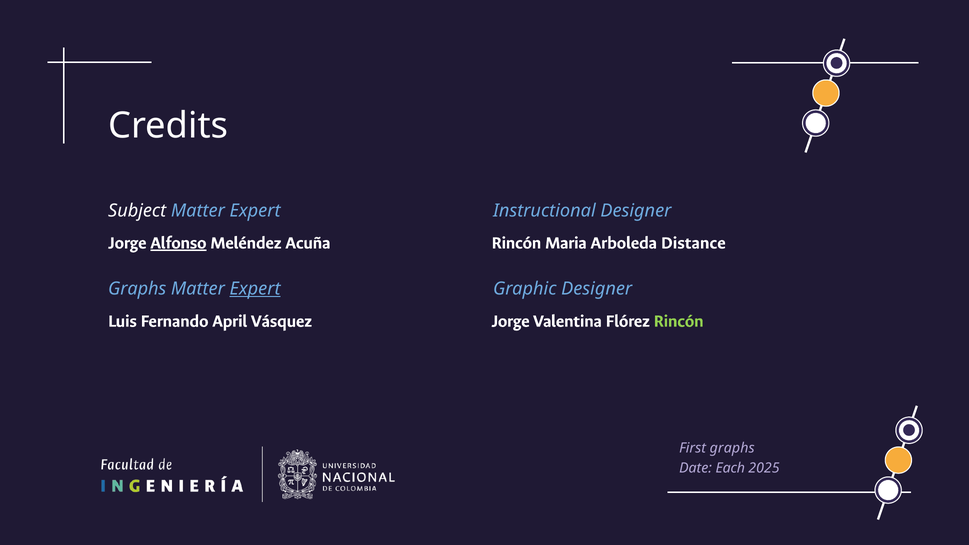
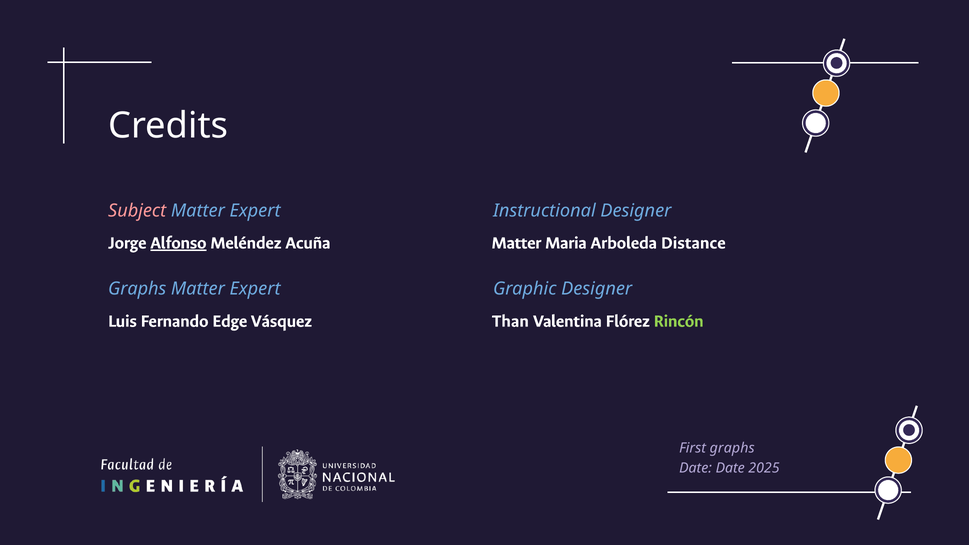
Subject colour: white -> pink (137, 211)
Rincón: Rincón -> Matter (516, 242)
Expert underline: present -> none (255, 289)
April: April -> Edge (230, 321)
Jorge: Jorge -> Than (510, 321)
Date Each: Each -> Date (730, 468)
